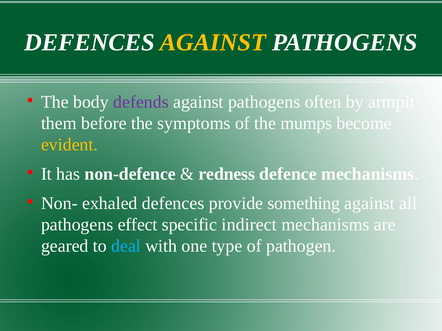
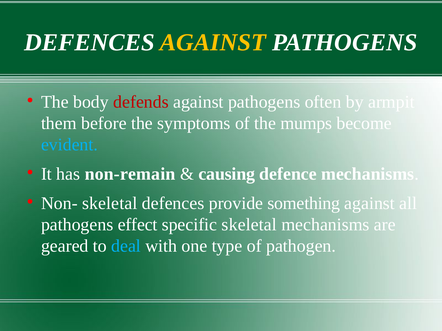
defends colour: purple -> red (141, 102)
evident colour: yellow -> light blue (69, 145)
non-defence: non-defence -> non-remain (130, 174)
redness: redness -> causing (227, 174)
Non- exhaled: exhaled -> skeletal (110, 203)
specific indirect: indirect -> skeletal (249, 225)
